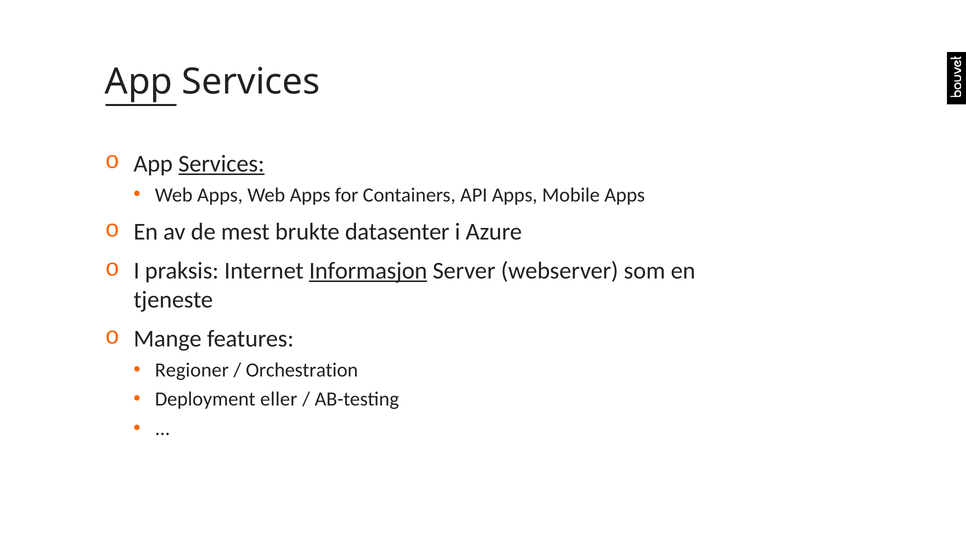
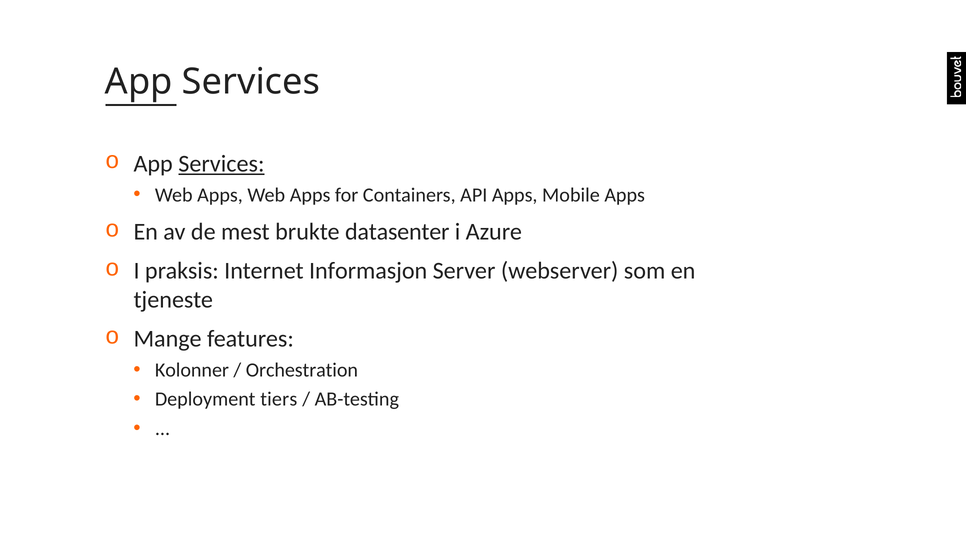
Informasjon underline: present -> none (368, 271)
Regioner: Regioner -> Kolonner (192, 370)
eller: eller -> tiers (279, 400)
